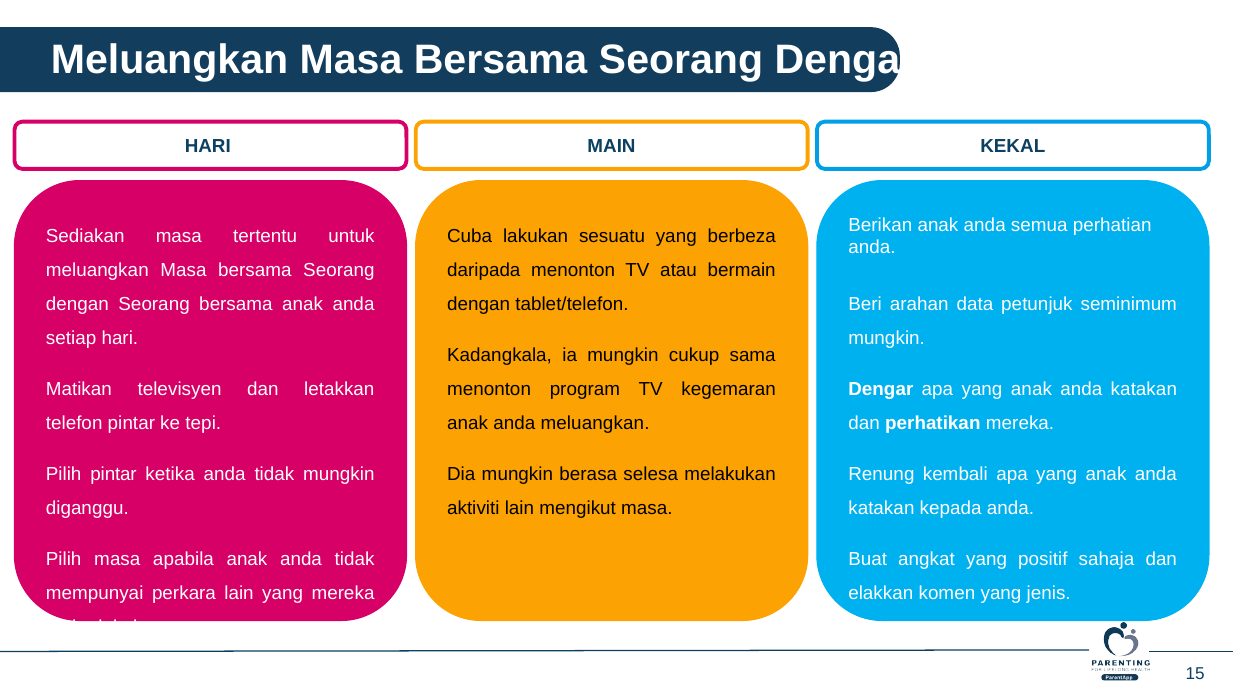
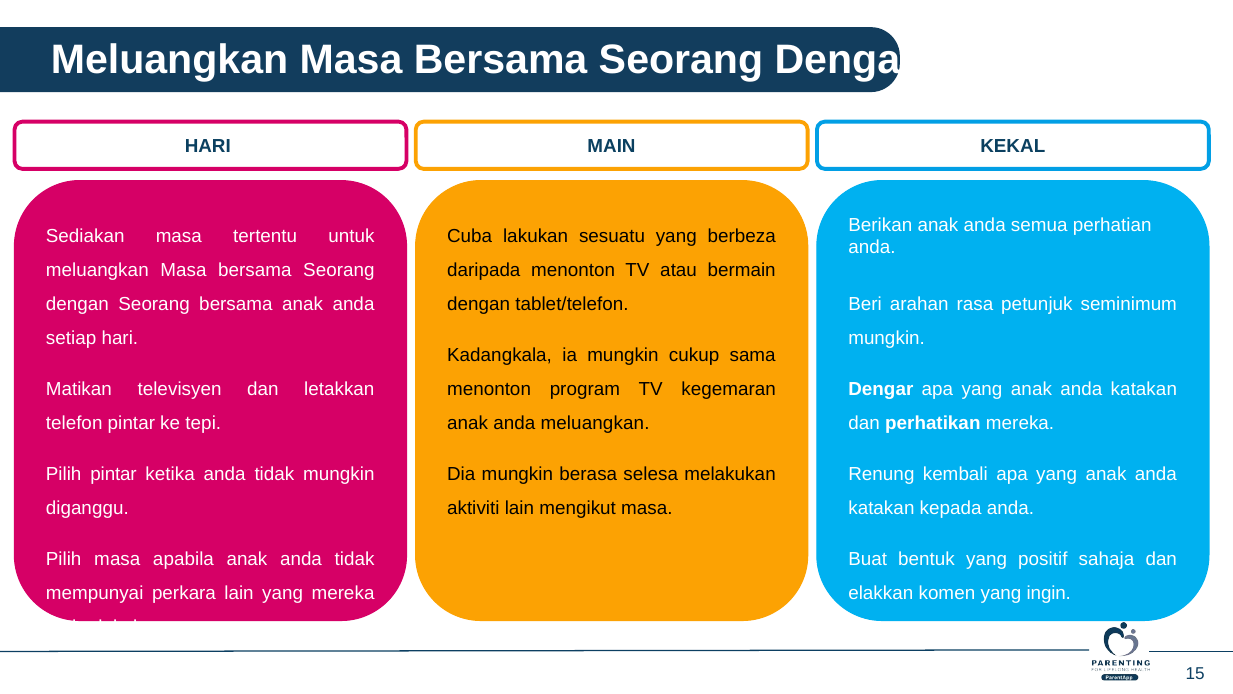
data: data -> rasa (975, 304)
angkat: angkat -> bentuk (927, 559)
jenis: jenis -> ingin (1049, 593)
